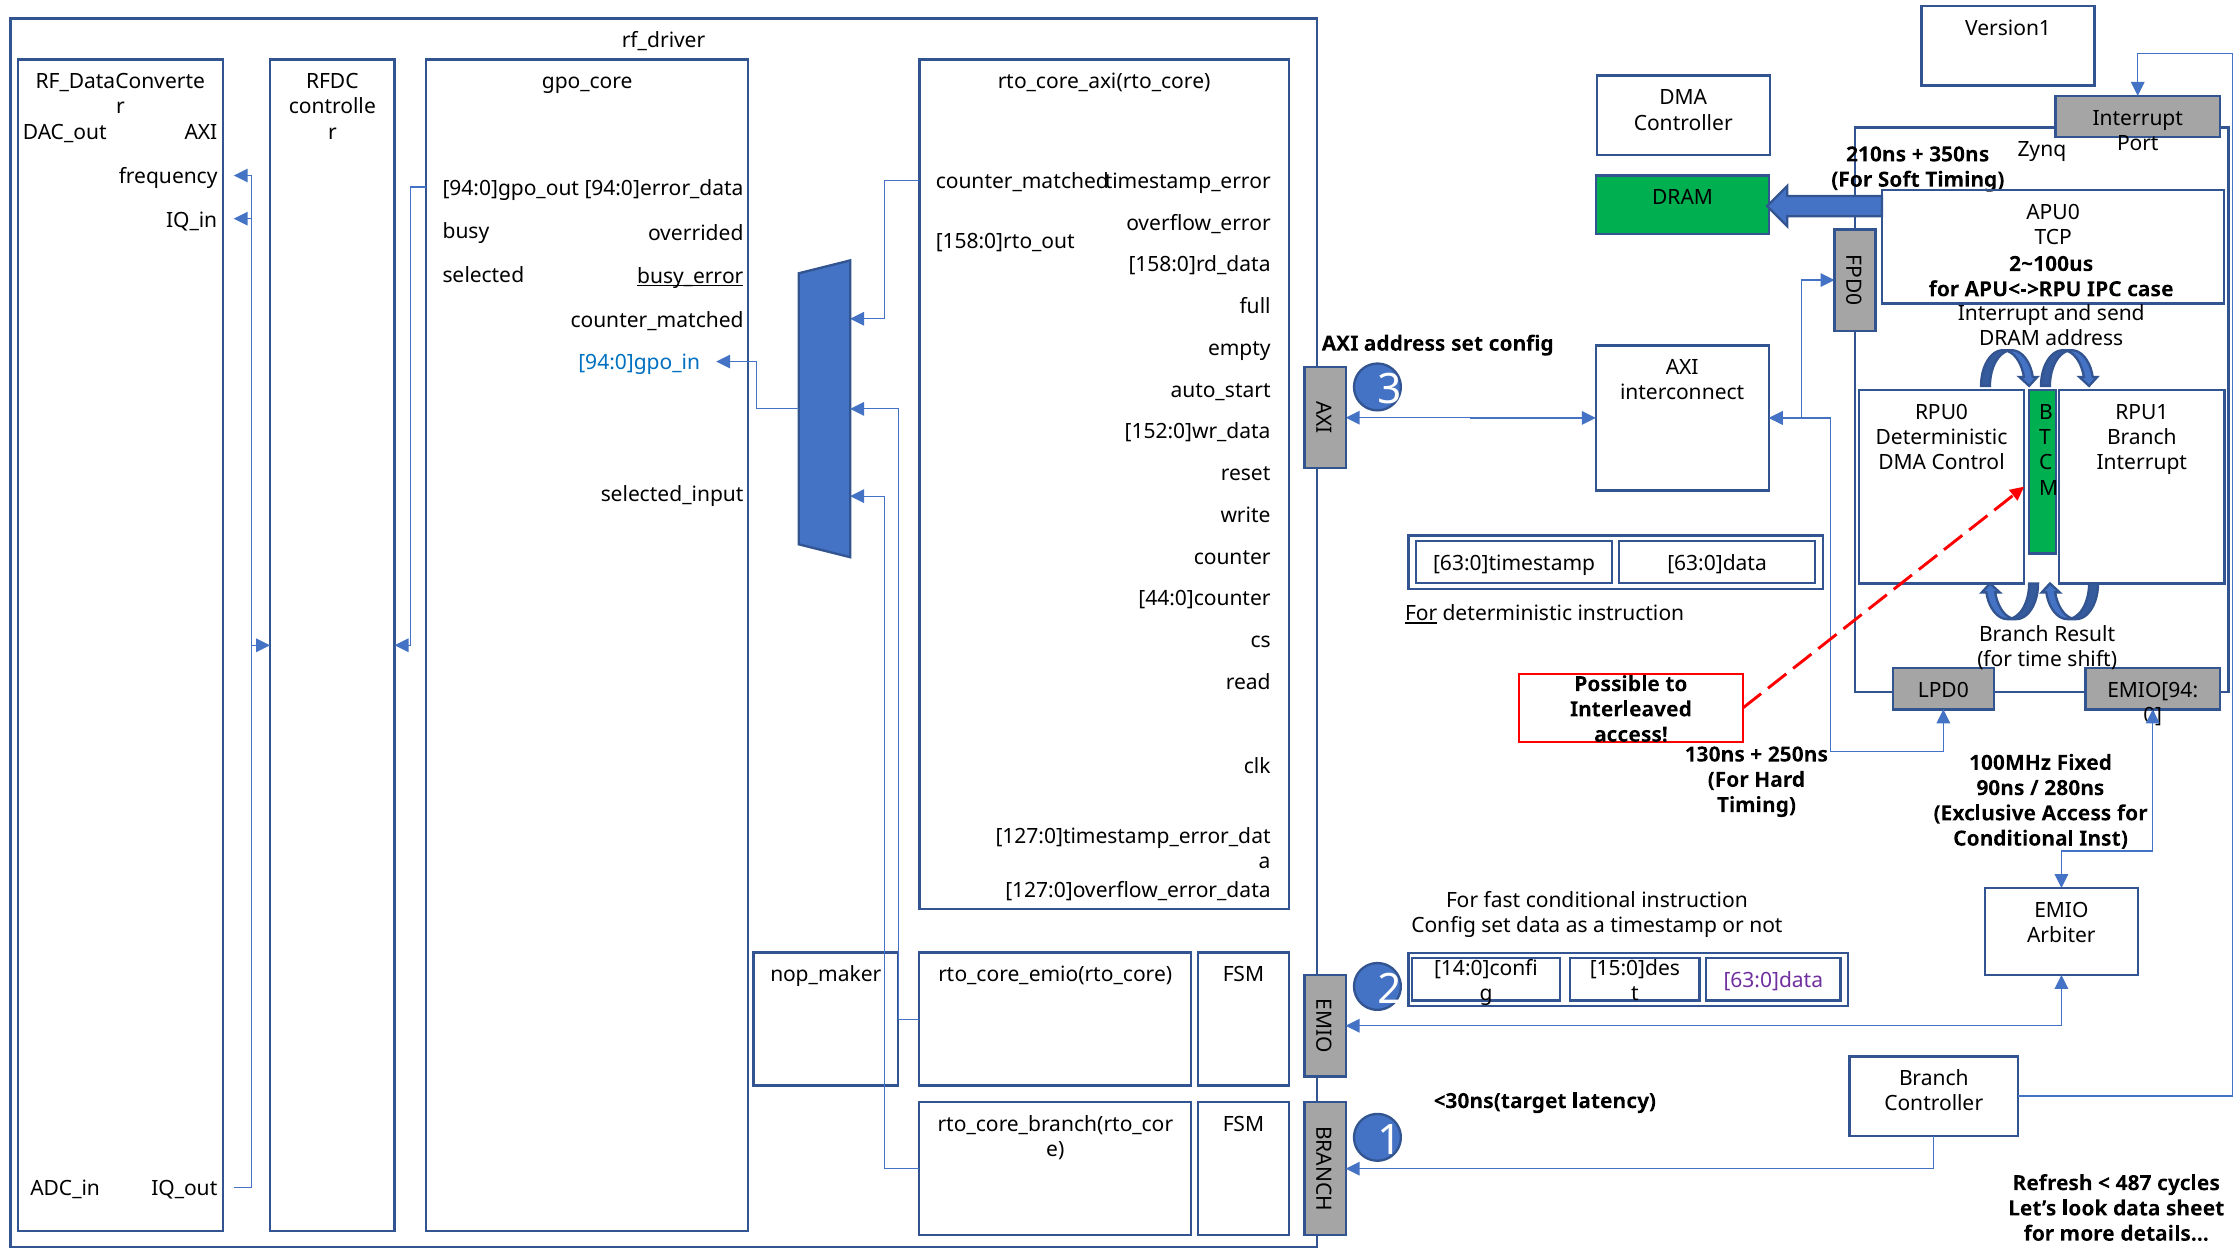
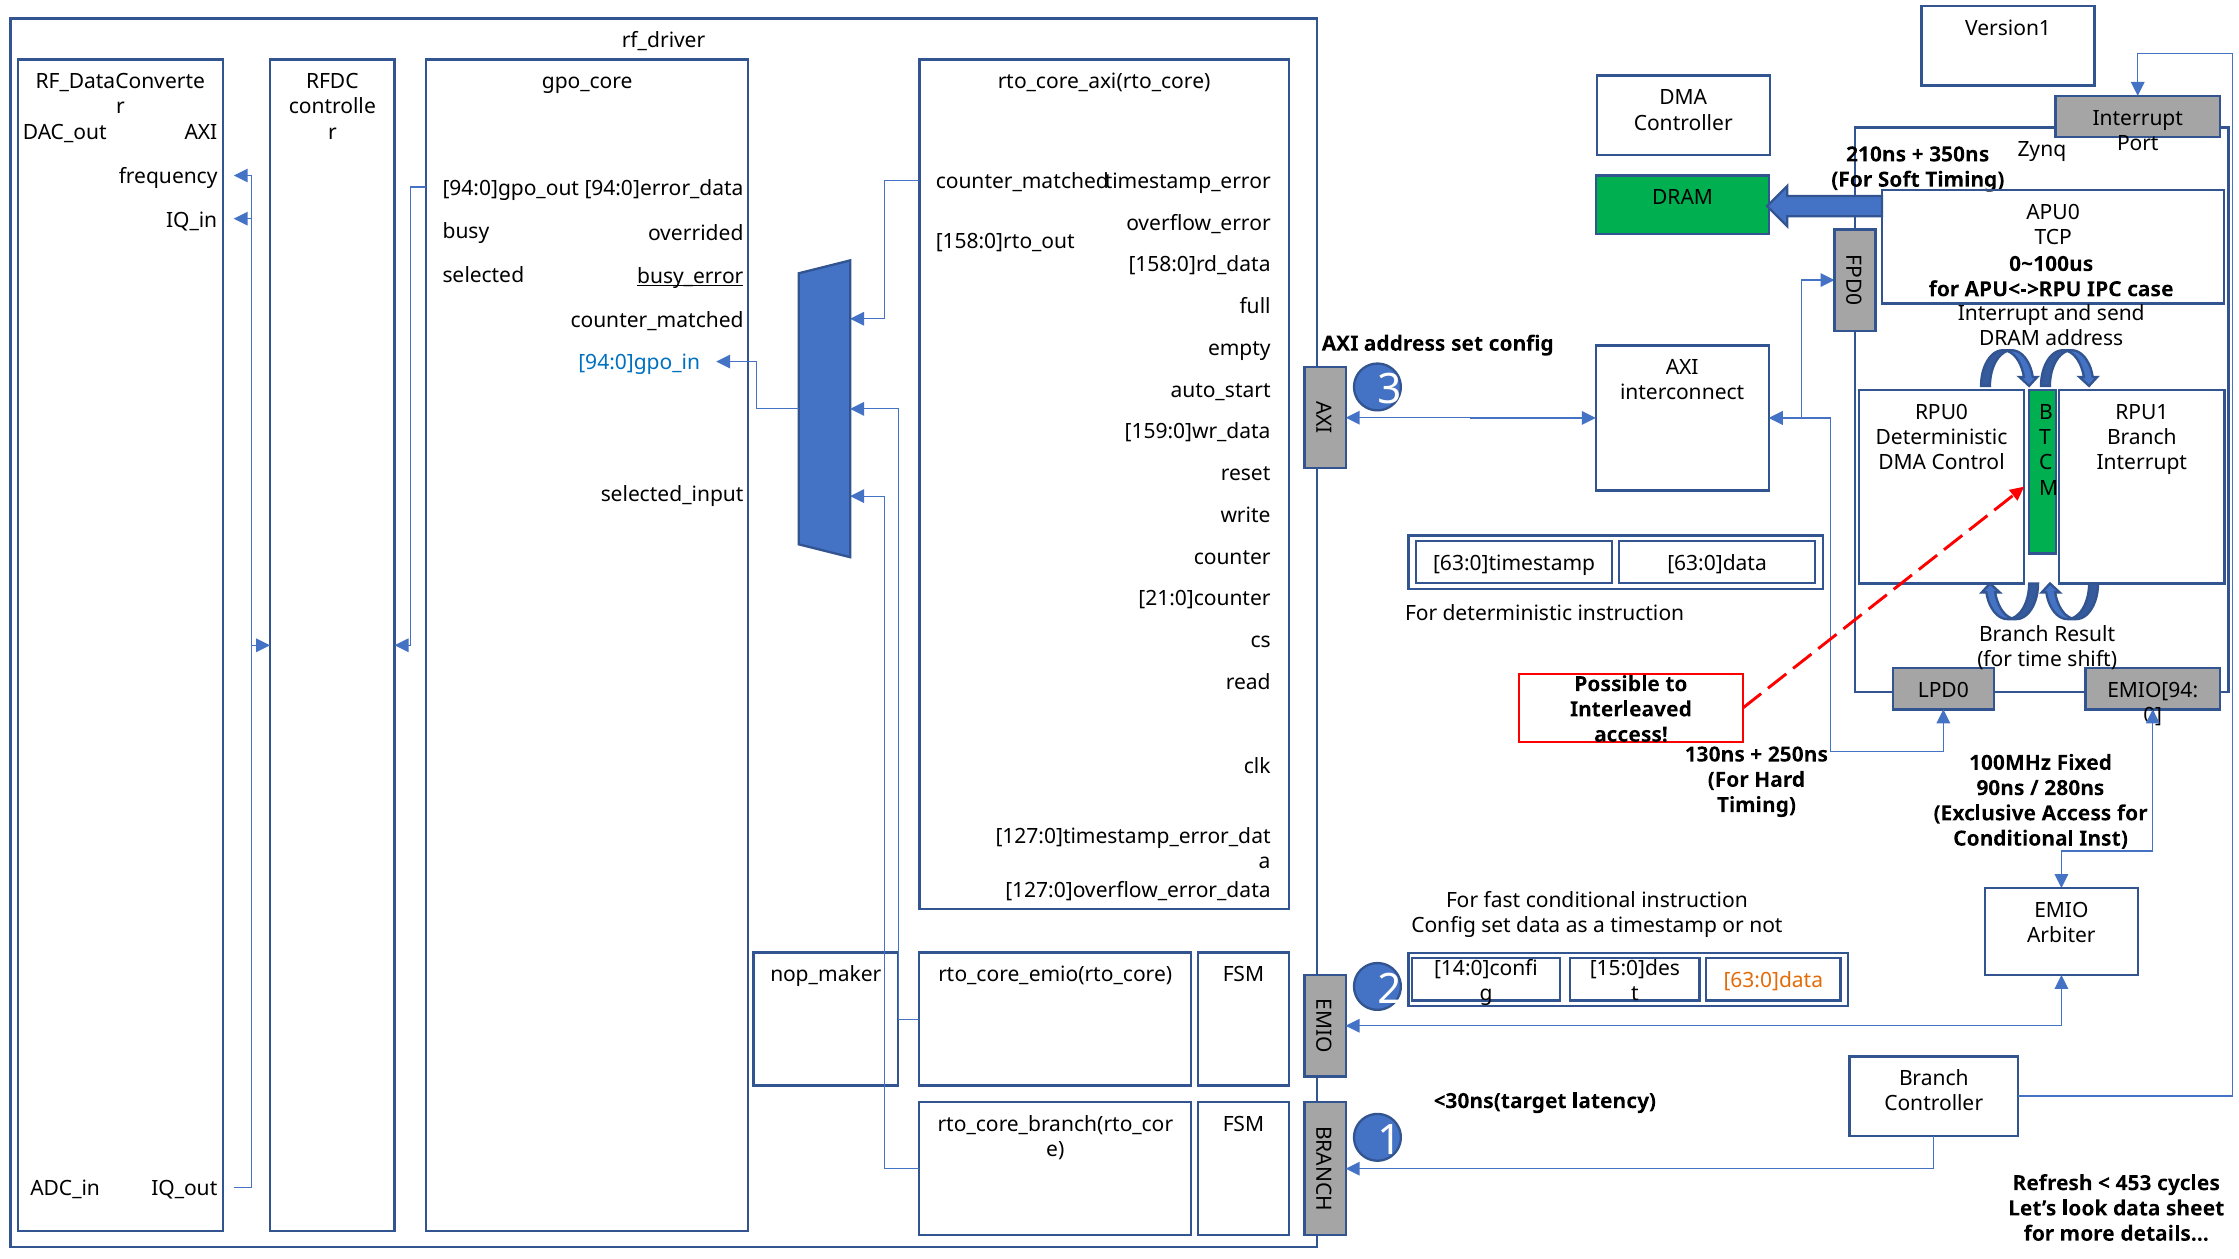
2~100us: 2~100us -> 0~100us (2051, 264)
152:0]wr_data: 152:0]wr_data -> 159:0]wr_data (1198, 432)
44:0]counter: 44:0]counter -> 21:0]counter (1204, 599)
For underline: present -> none (1421, 614)
63:0]data colour: purple -> orange (1773, 981)
487: 487 -> 453 (2134, 1184)
